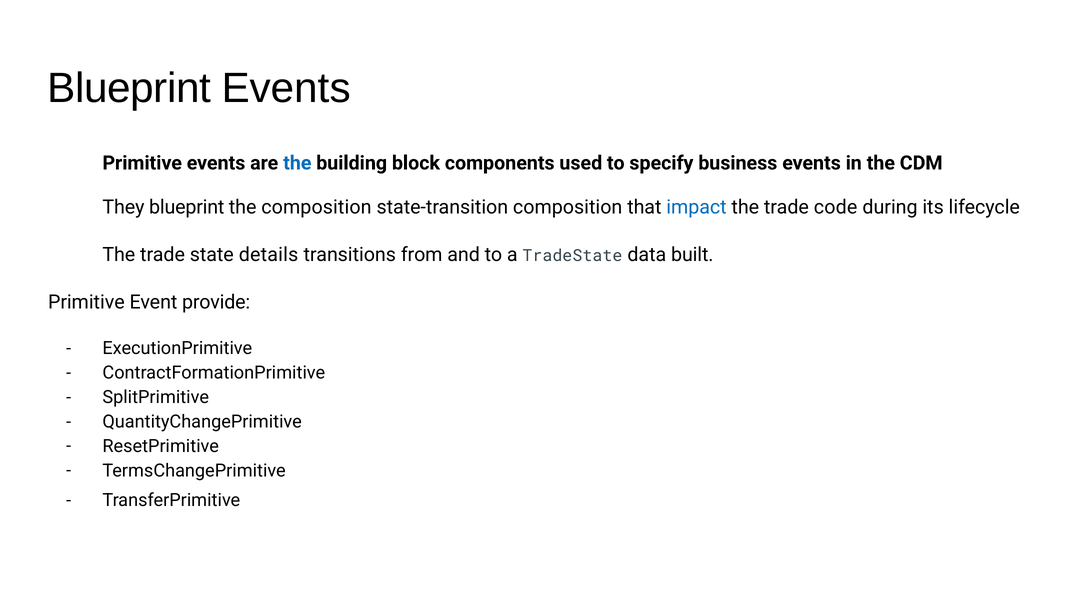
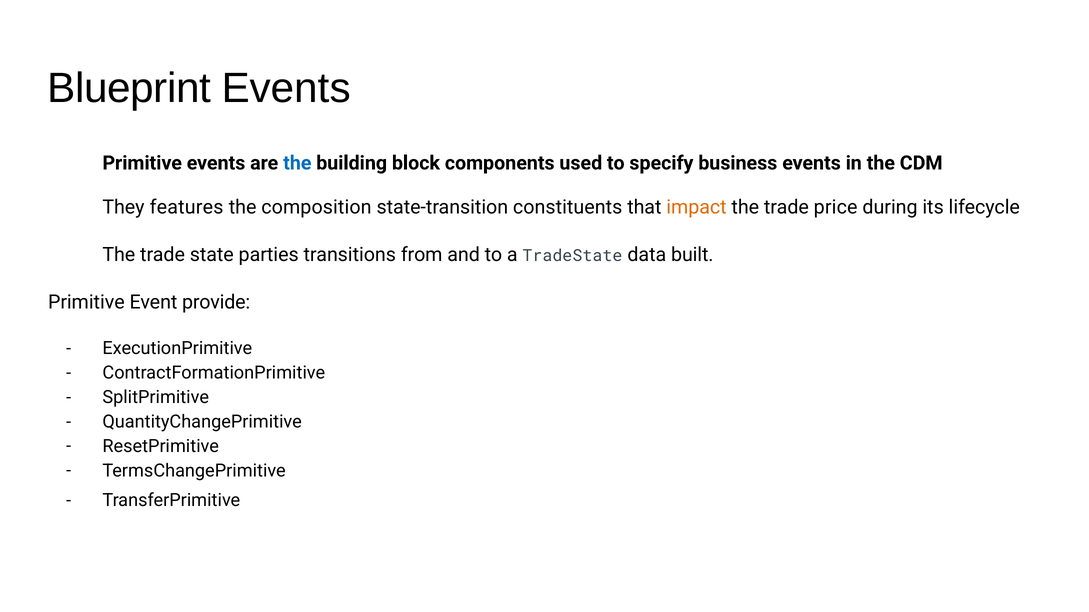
They blueprint: blueprint -> features (187, 208)
state-transition composition: composition -> constituents (568, 208)
impact colour: blue -> orange (696, 208)
code: code -> price (836, 208)
details: details -> parties (269, 255)
